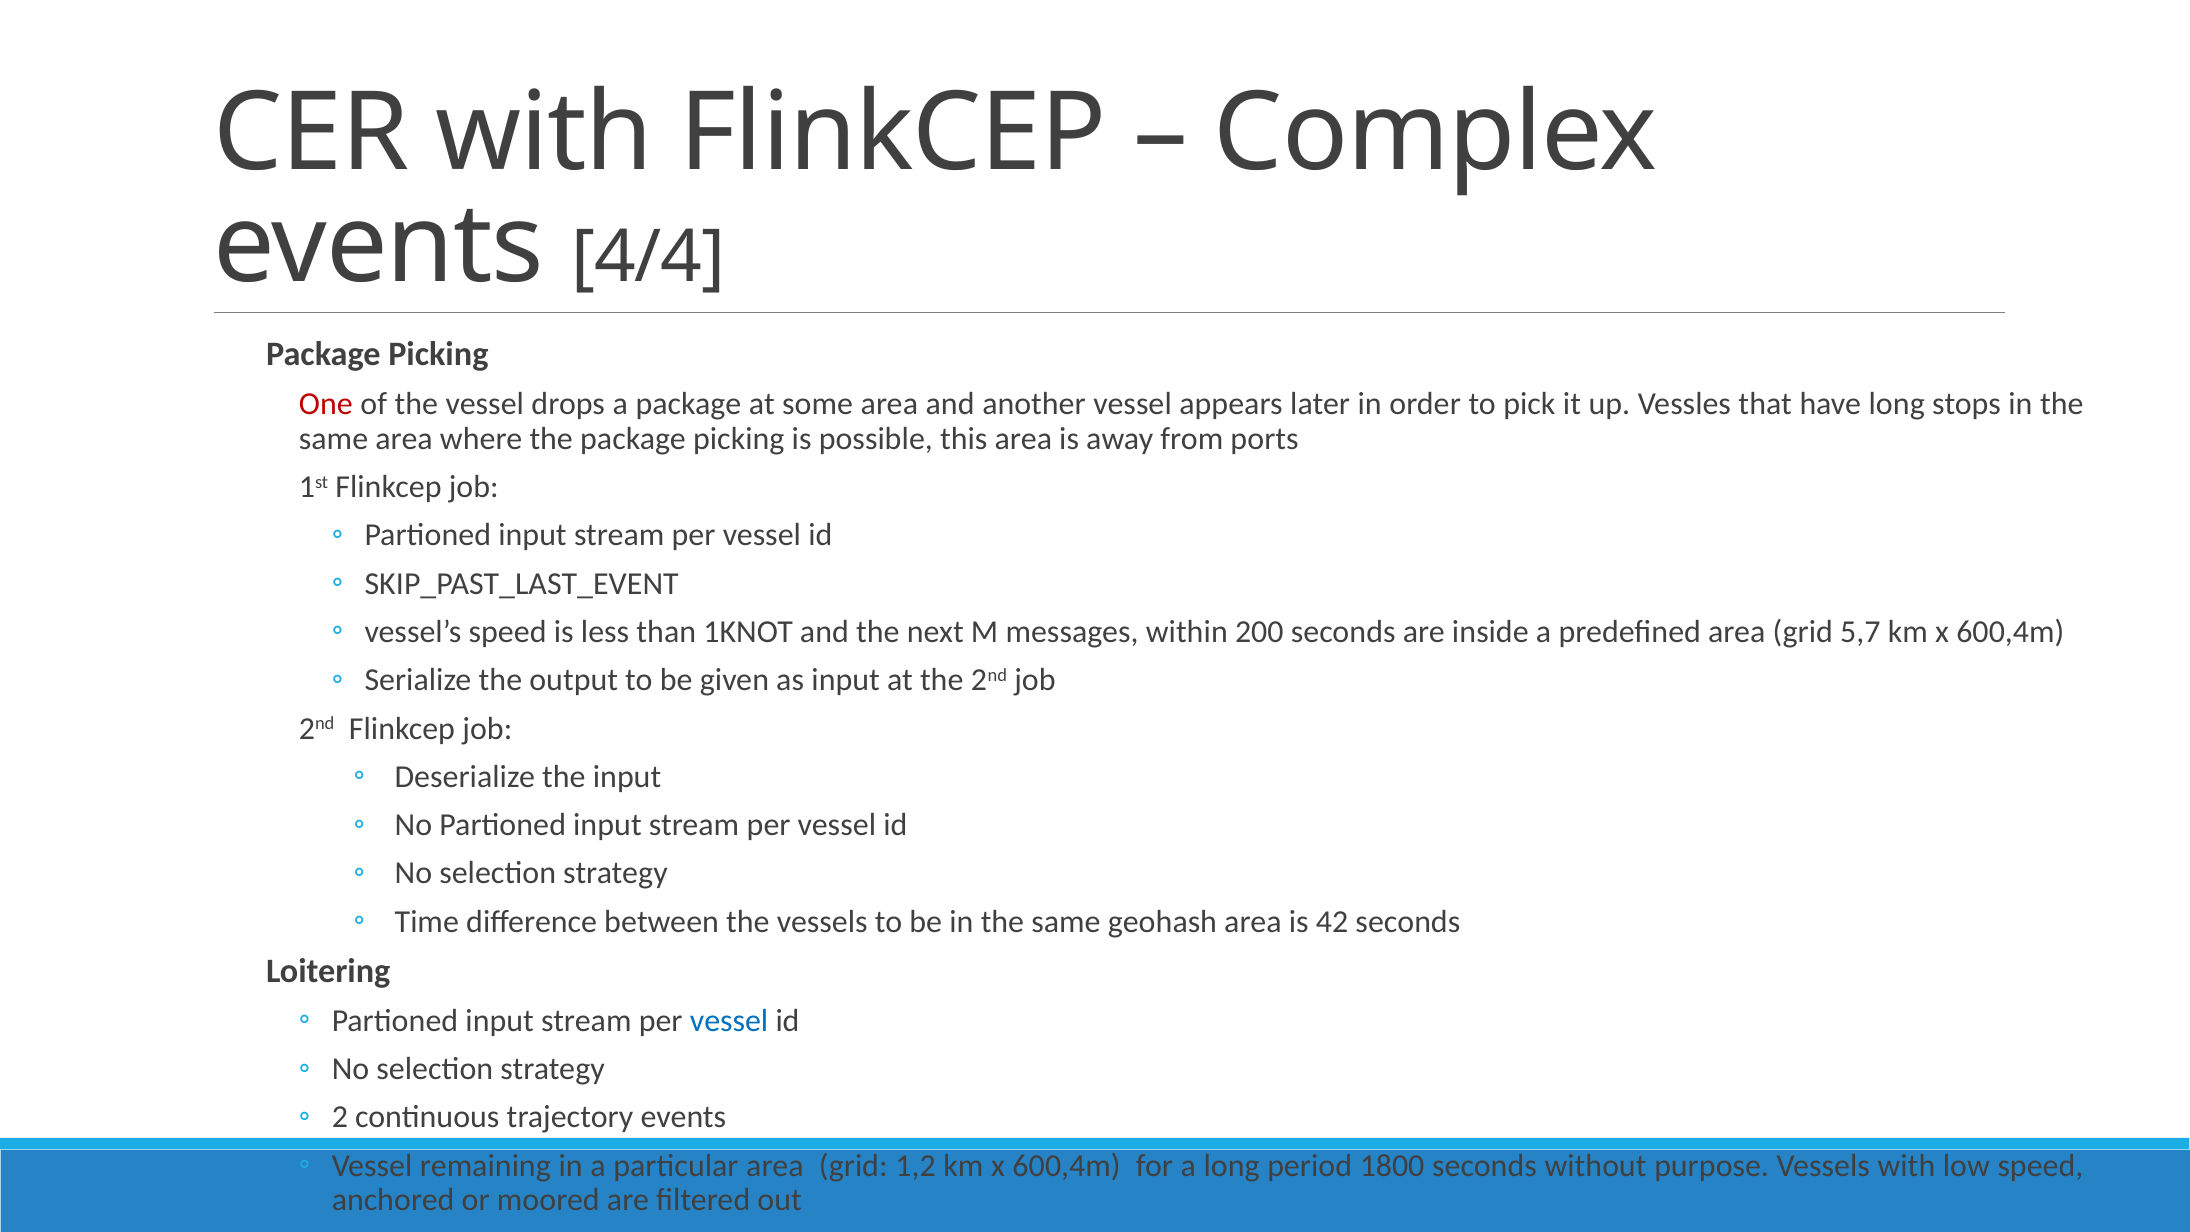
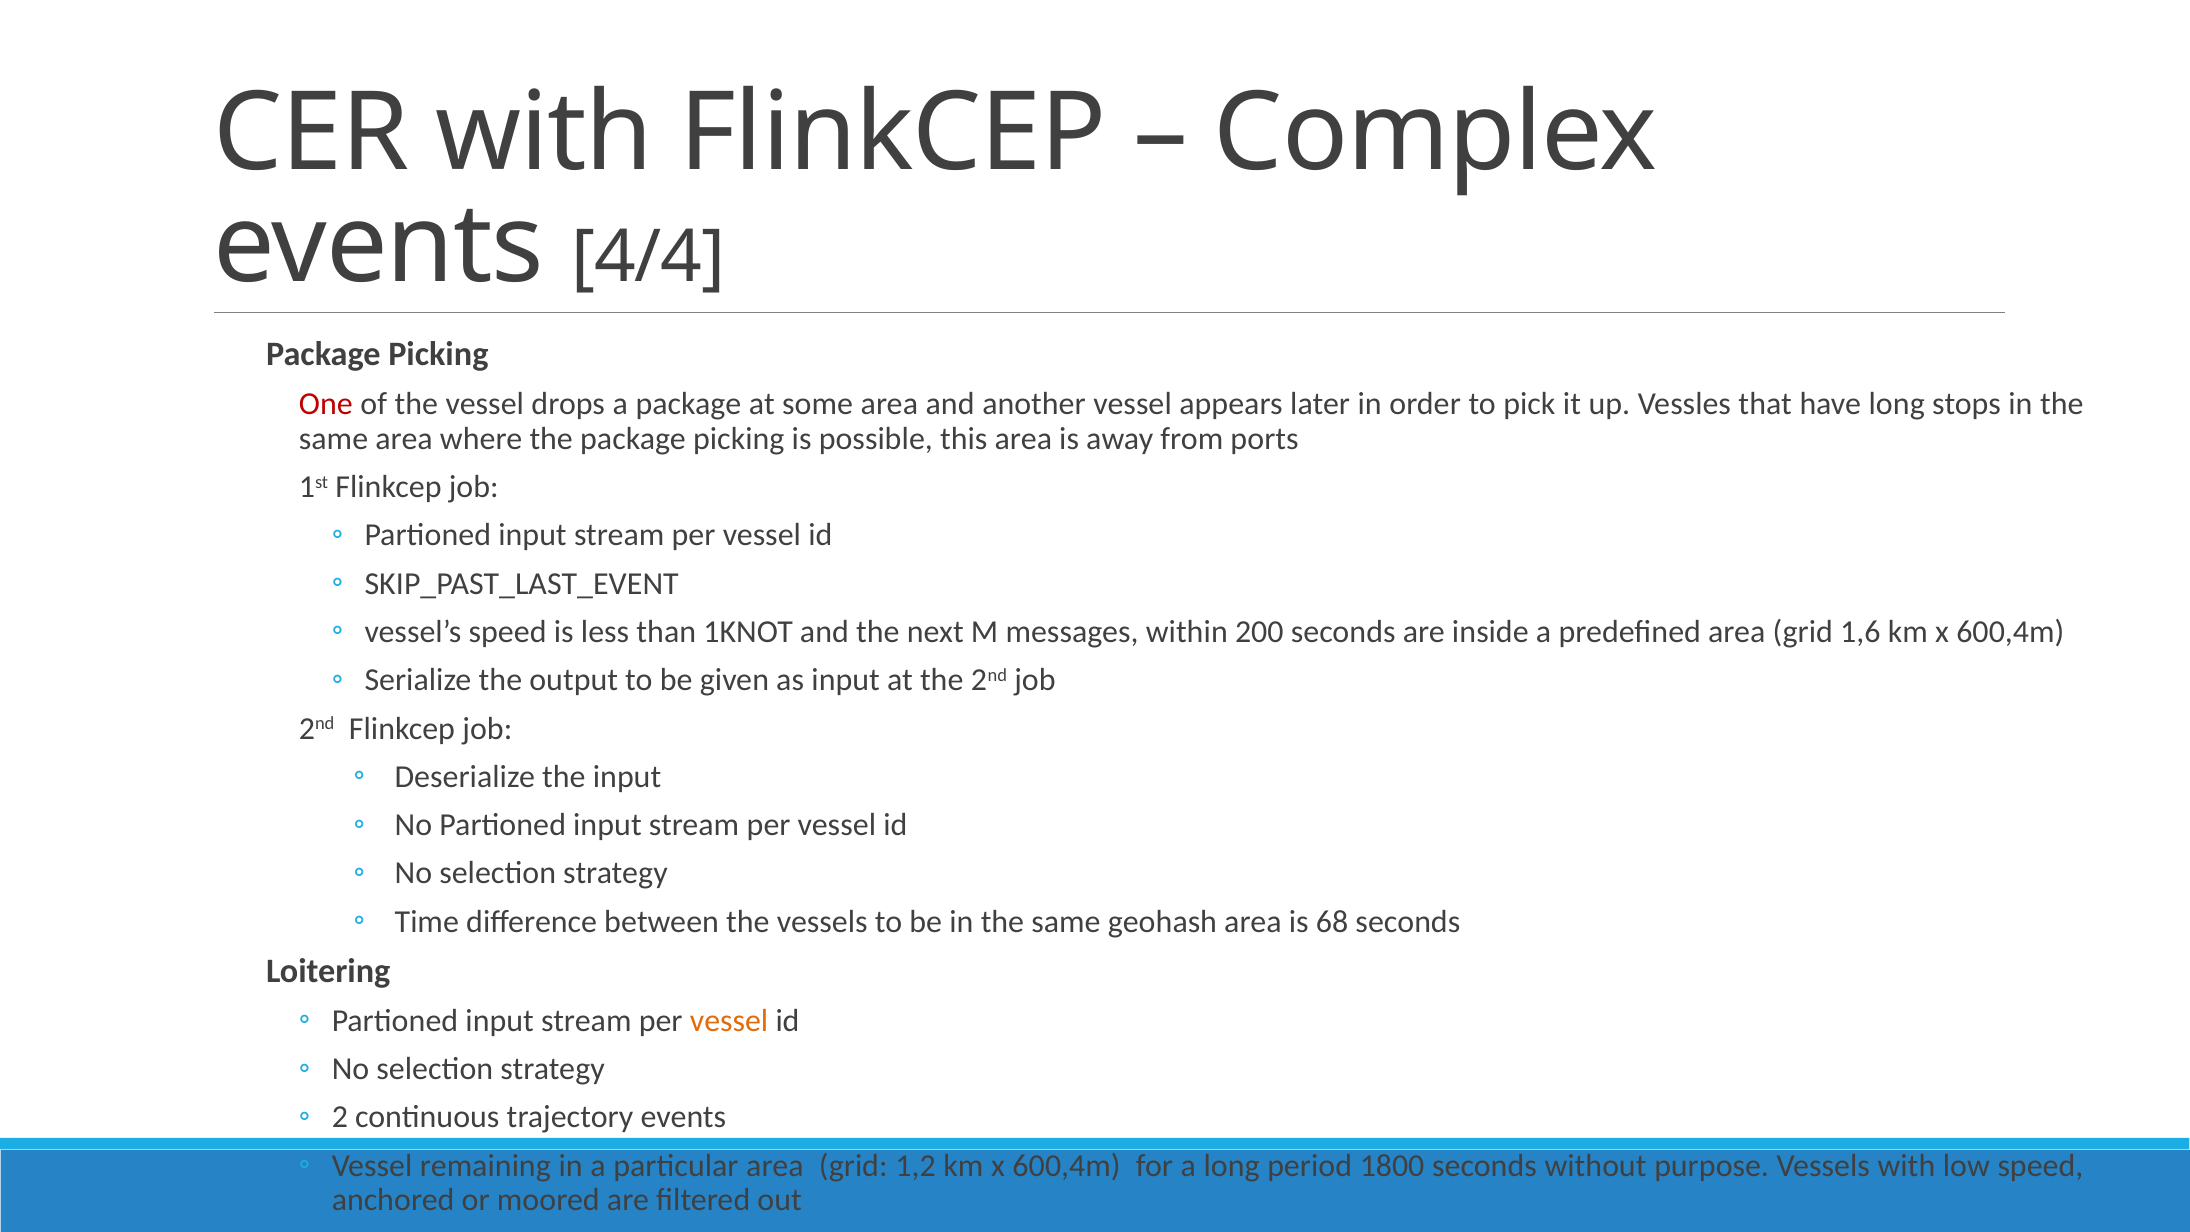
5,7: 5,7 -> 1,6 (1860, 632)
42: 42 -> 68 (1332, 922)
vessel colour: blue -> orange (729, 1021)
